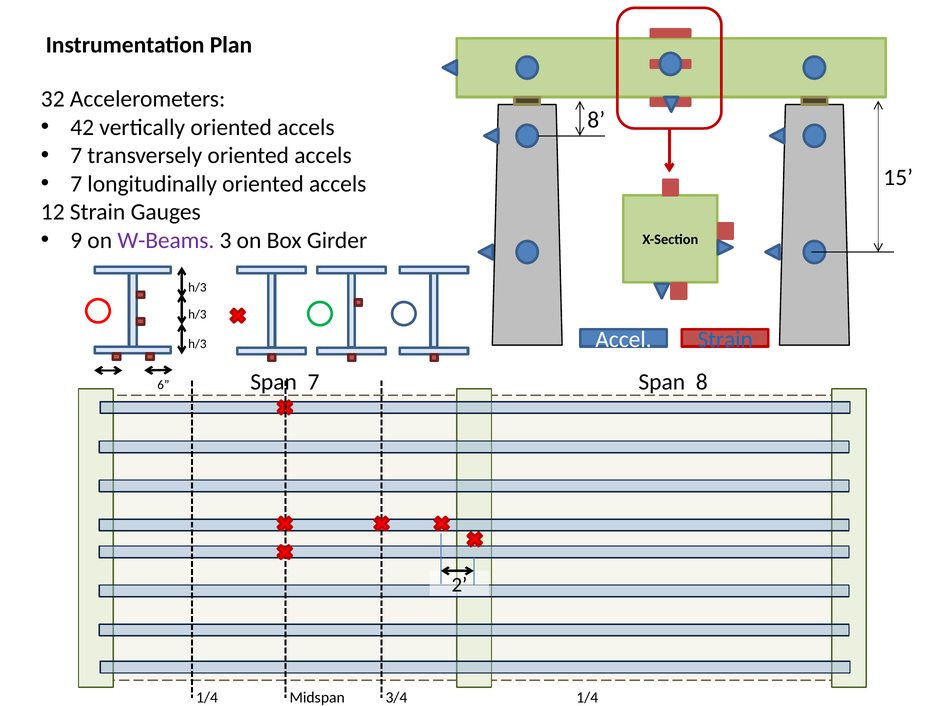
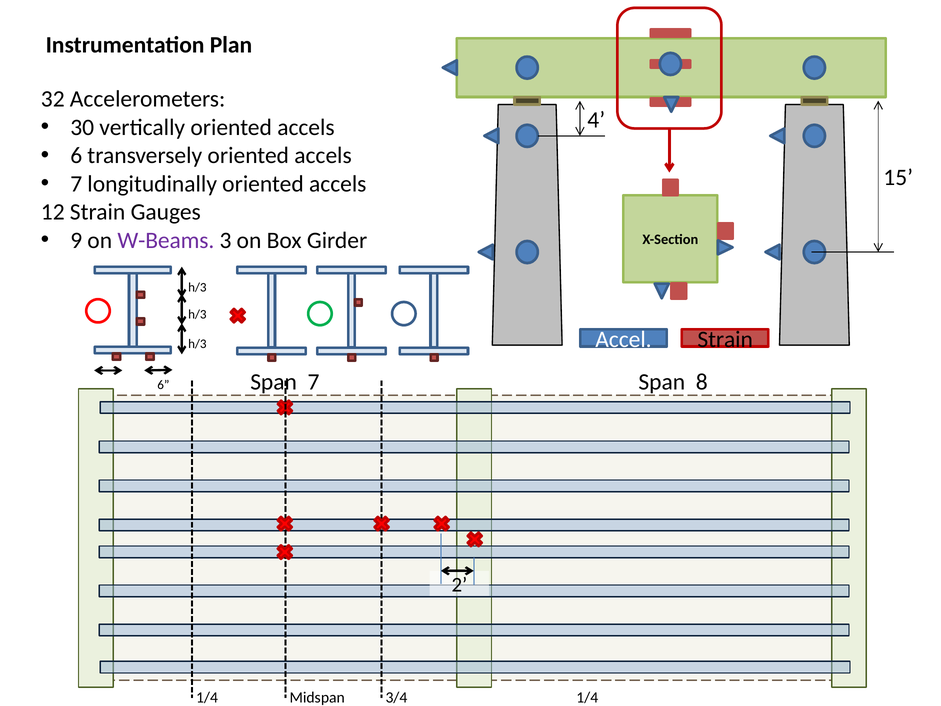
8: 8 -> 4 (596, 120)
42: 42 -> 30 (82, 127)
7: 7 -> 6 (76, 156)
Strain colour: blue -> black (725, 340)
